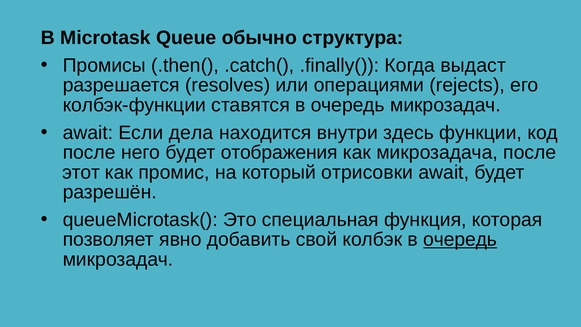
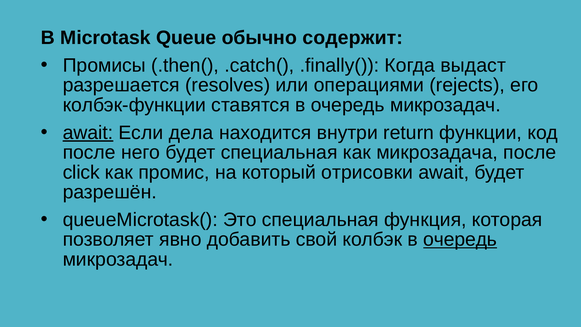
структура: структура -> содержит (353, 38)
await underline: none -> present (88, 133)
здесь: здесь -> return (409, 133)
будет отображения: отображения -> специальная (279, 152)
этот: этот -> click (81, 172)
